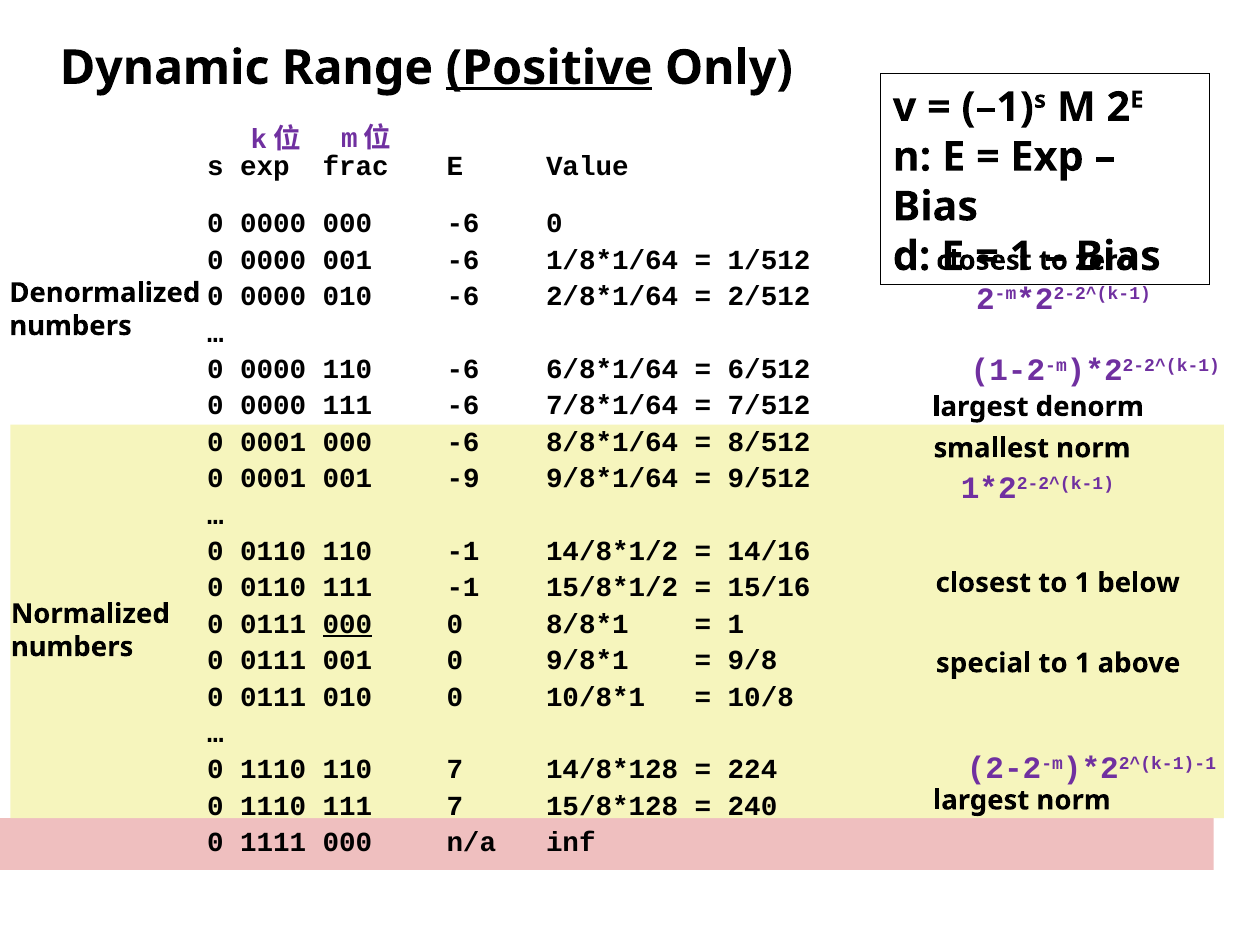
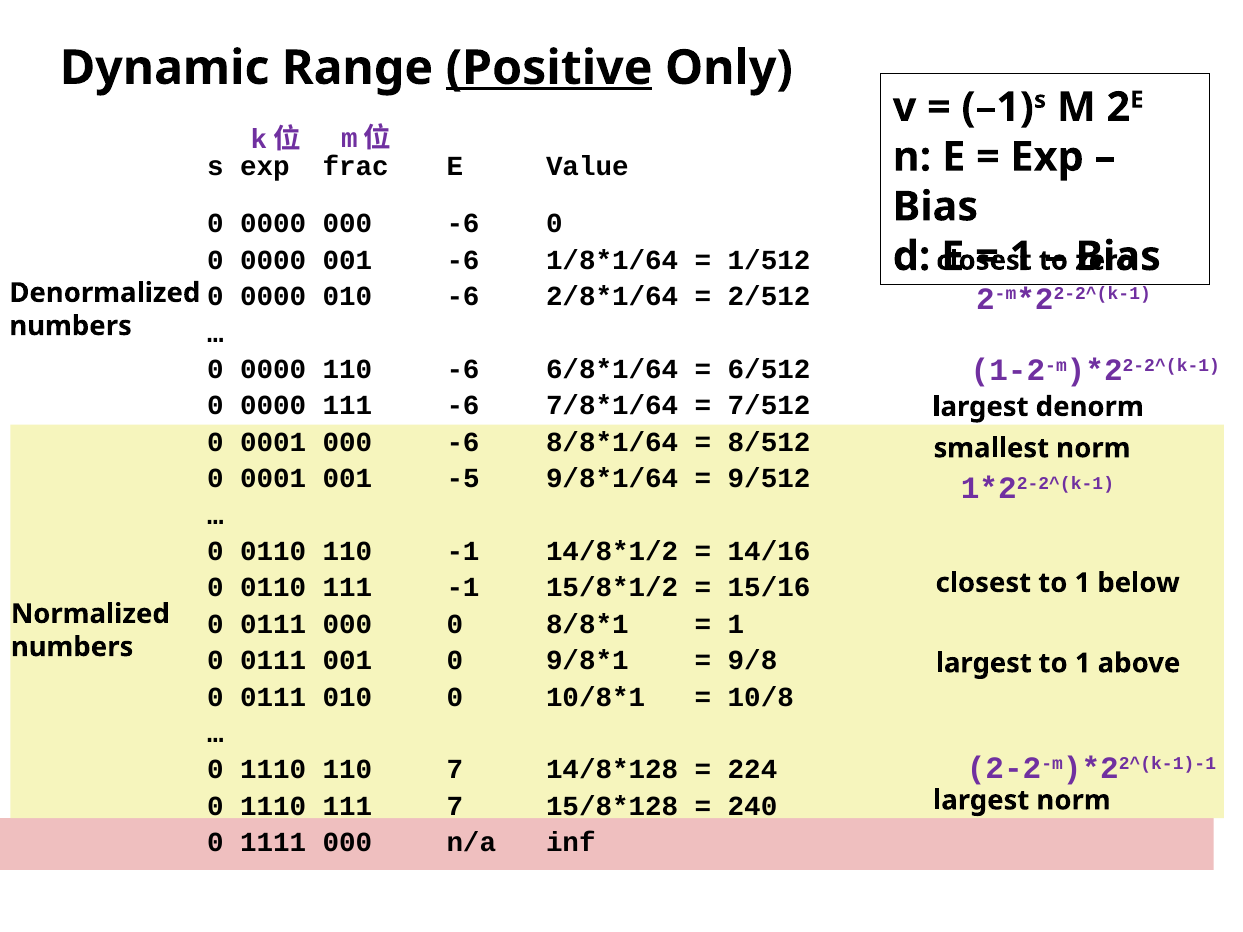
-9: -9 -> -5 (463, 479)
000 underline: present -> none (347, 624)
special: special -> largest (984, 663)
